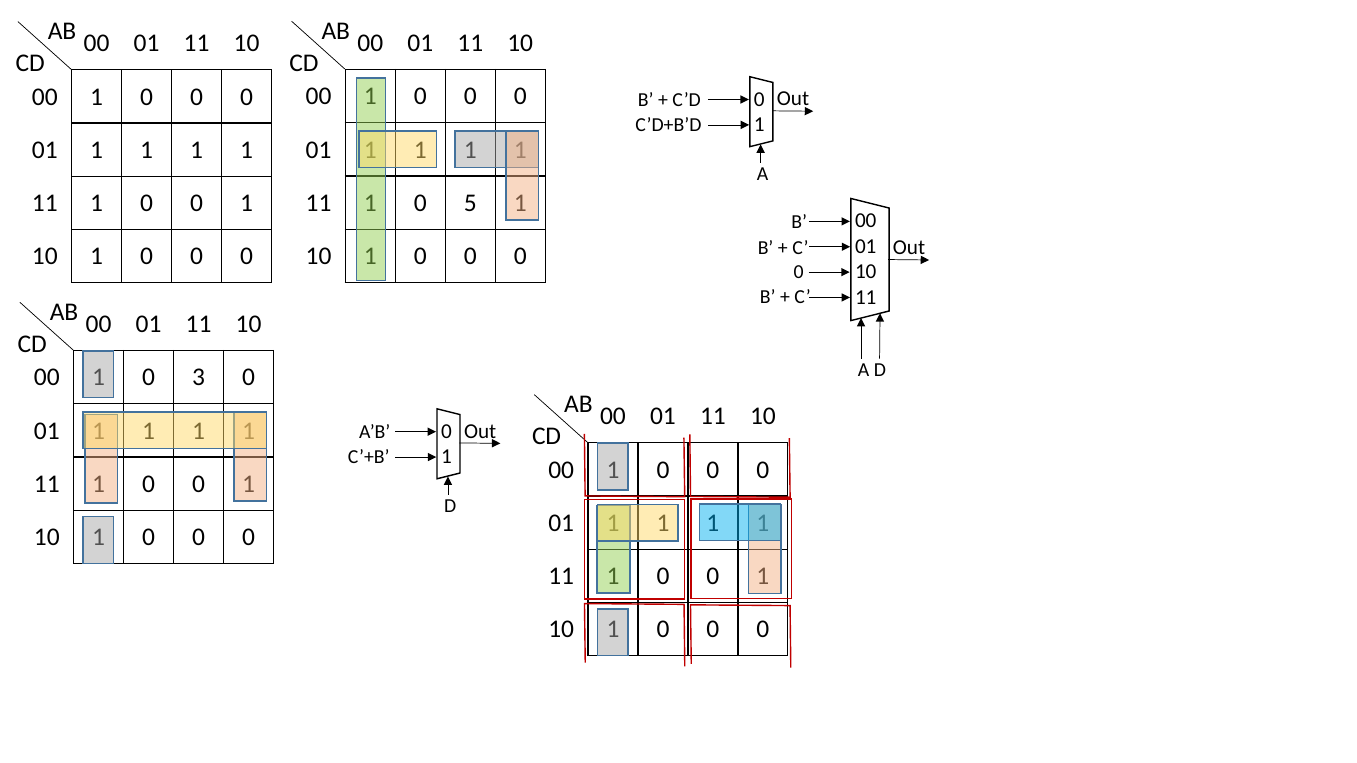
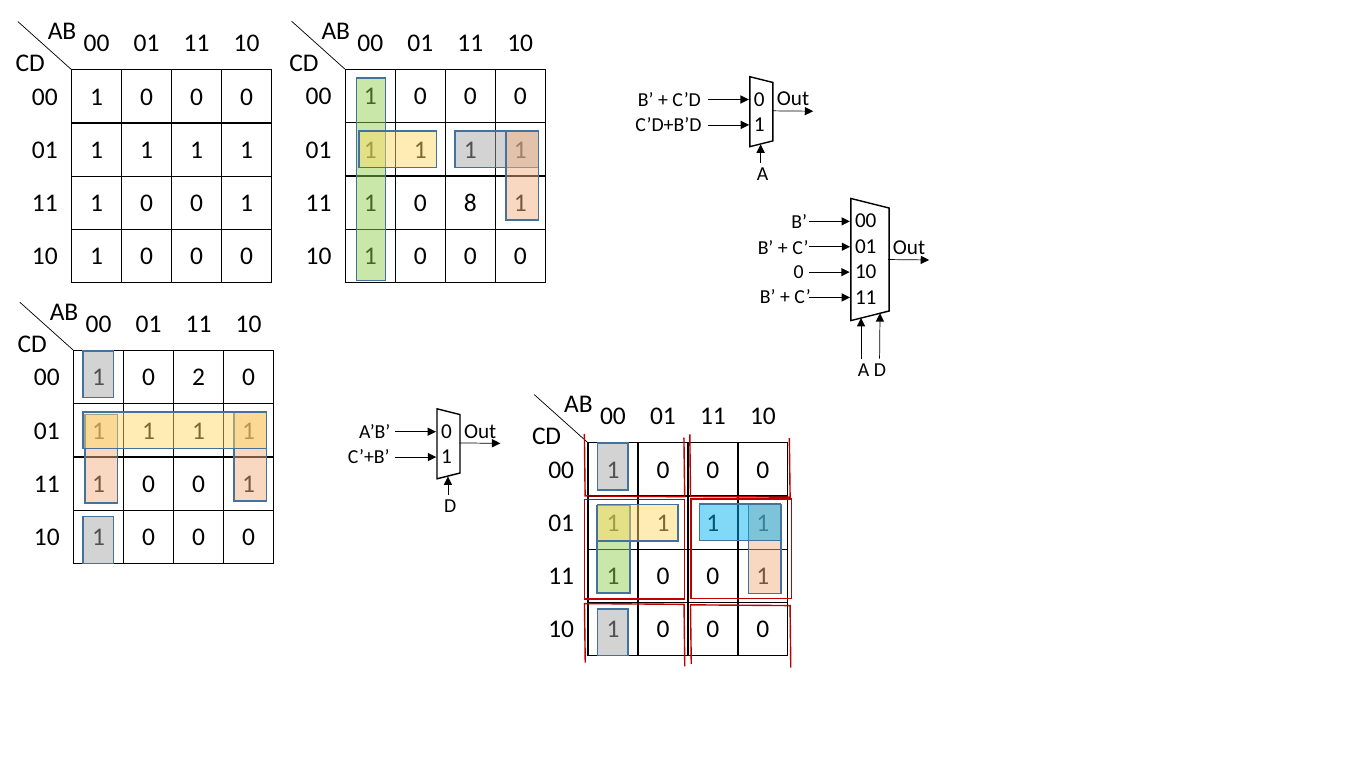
5: 5 -> 8 (470, 203)
3: 3 -> 2 (199, 378)
